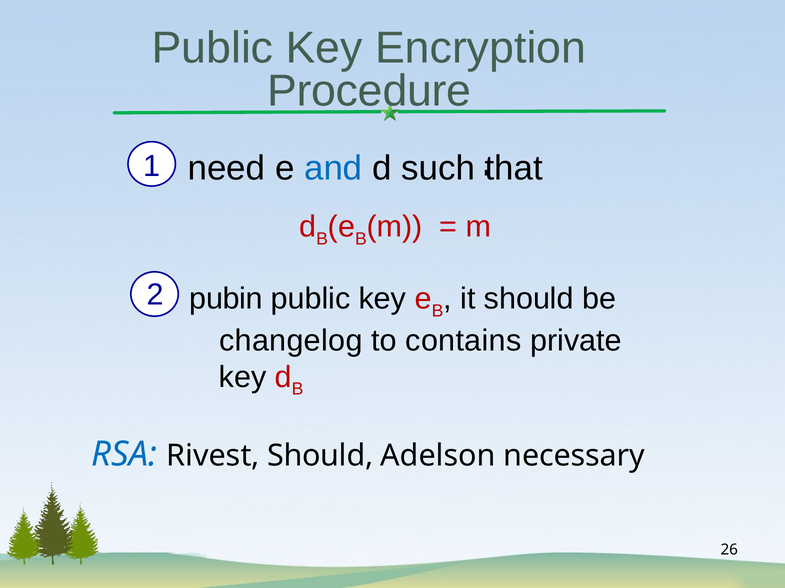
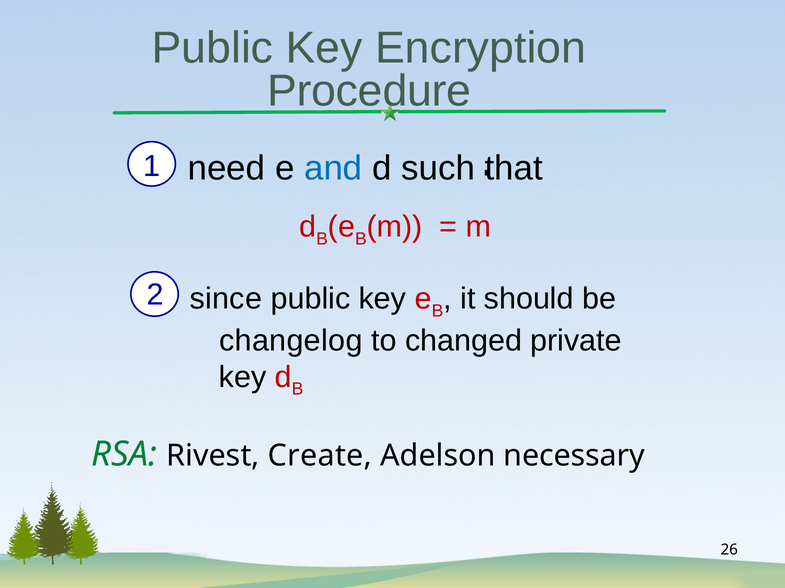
pubin: pubin -> since (226, 299)
contains: contains -> changed (464, 341)
RSA colour: blue -> green (124, 455)
Rivest Should: Should -> Create (320, 457)
